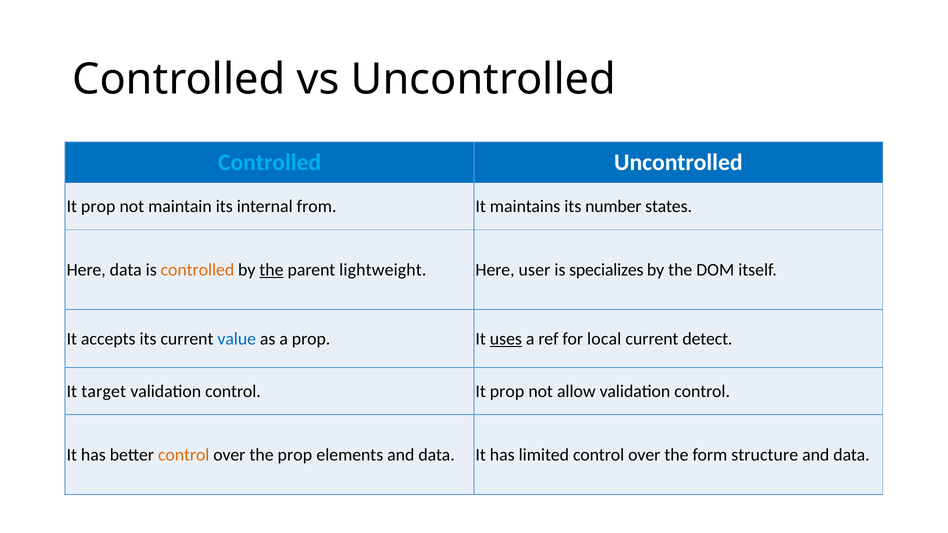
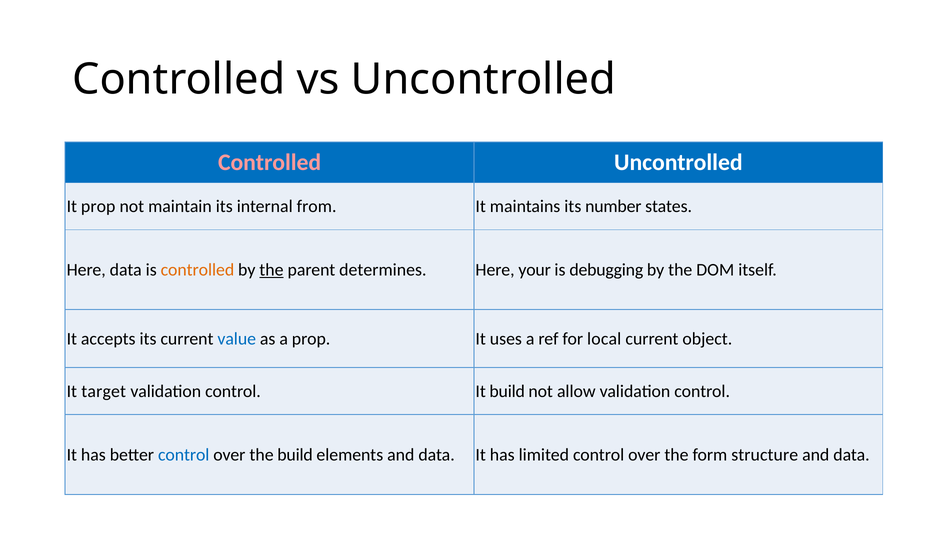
Controlled colour: light blue -> pink (270, 163)
lightweight: lightweight -> determines (383, 270)
user: user -> your (535, 270)
specializes: specializes -> debugging (606, 270)
uses underline: present -> none (506, 339)
detect: detect -> object (707, 339)
control It prop: prop -> build (507, 391)
control colour: orange -> blue (184, 455)
the prop: prop -> build (295, 455)
